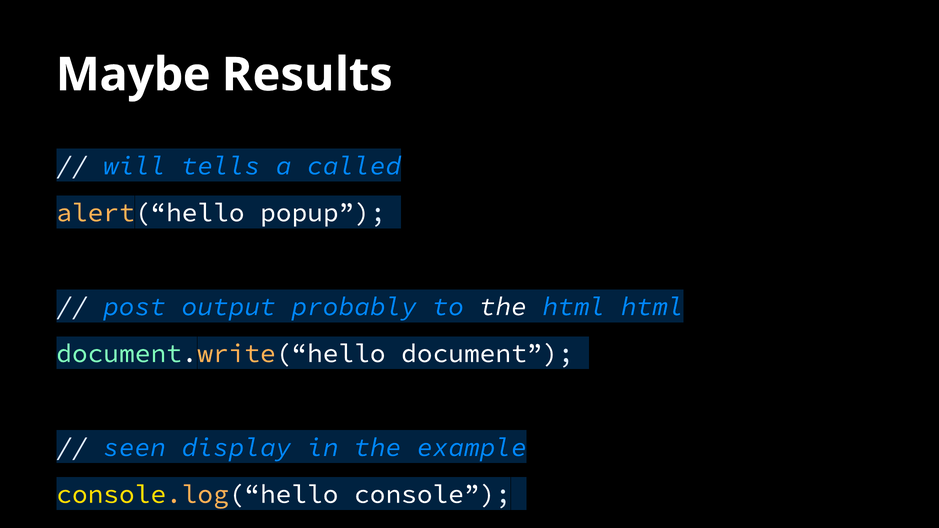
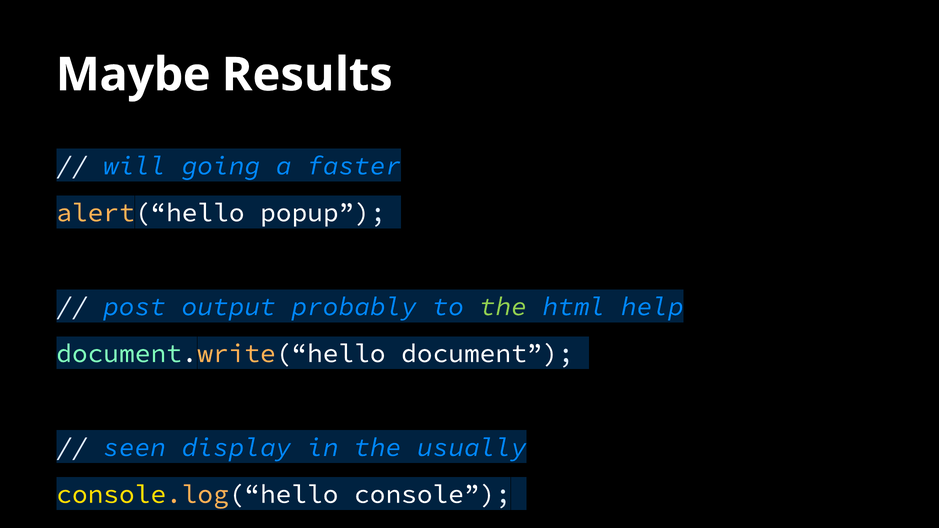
tells: tells -> going (221, 166)
called: called -> faster (354, 166)
the colour: white -> light green (503, 307)
html html: html -> help (652, 307)
example: example -> usually (472, 447)
